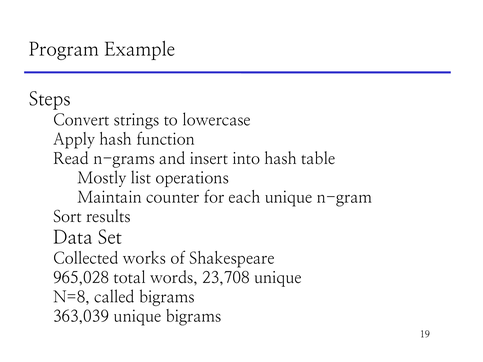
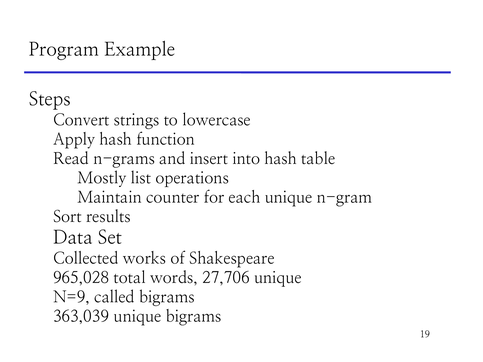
23,708: 23,708 -> 27,706 (226, 278)
N=8: N=8 -> N=9 (71, 297)
